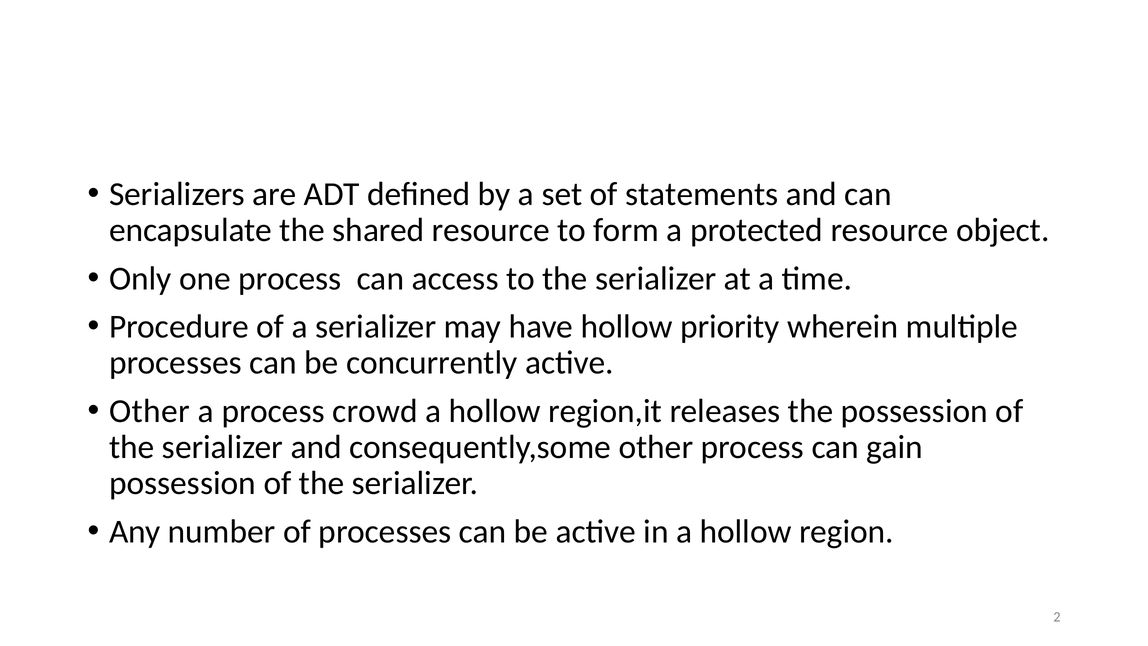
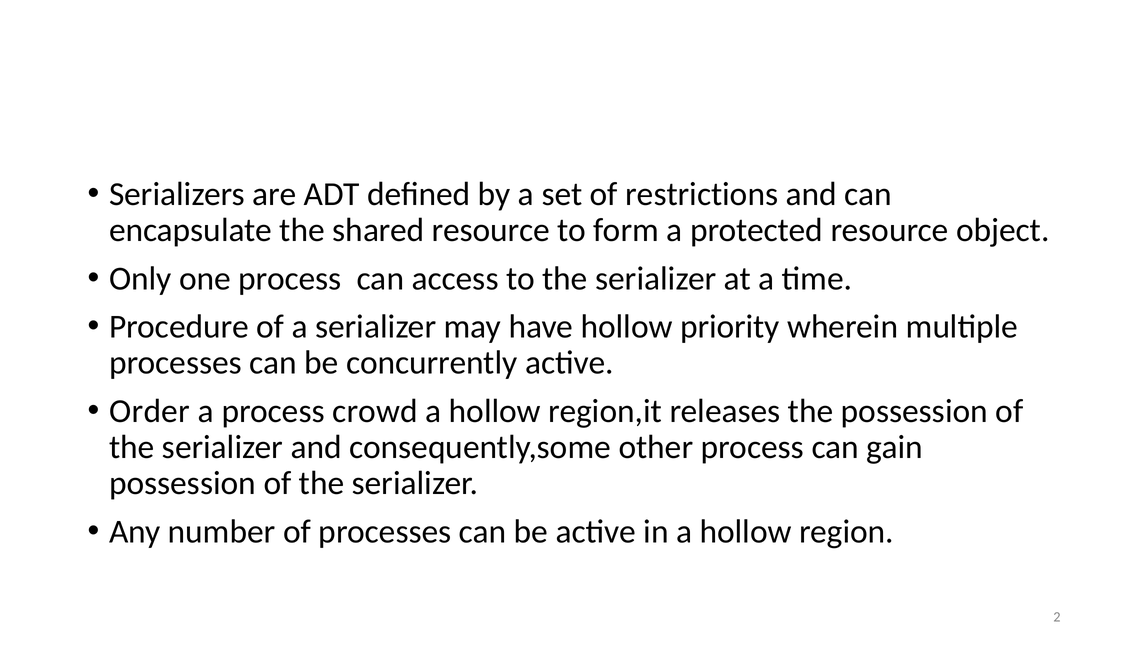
statements: statements -> restrictions (702, 194)
Other: Other -> Order (150, 411)
